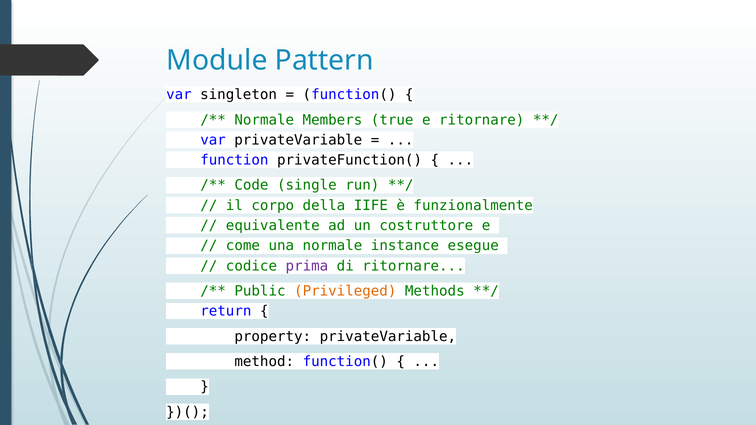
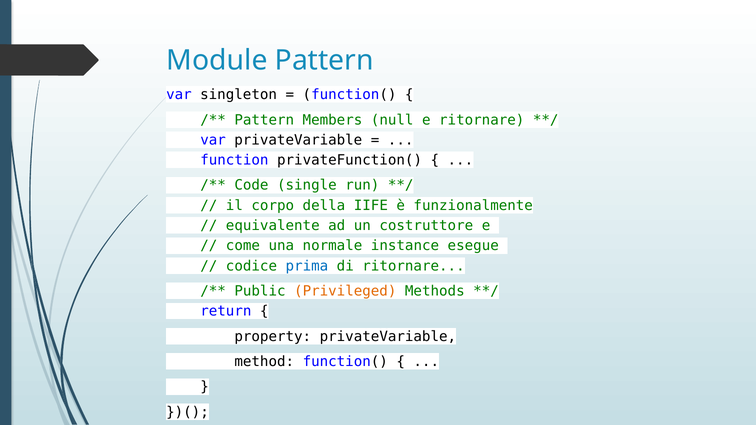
Normale: Normale -> Pattern (264, 120)
true: true -> null (392, 120)
prima colour: purple -> blue (307, 266)
